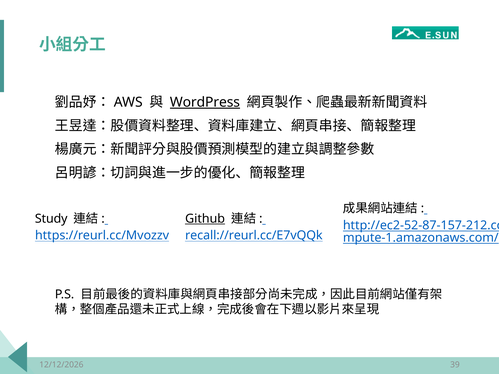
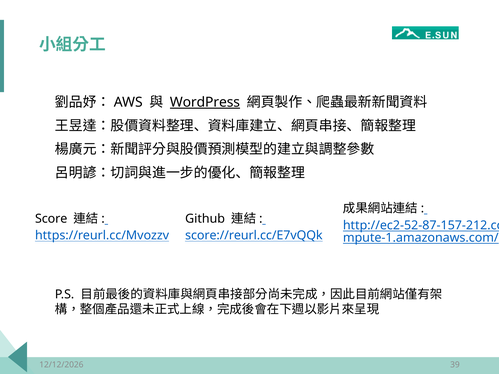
Study: Study -> Score (51, 219)
Github underline: present -> none (205, 219)
recall://reurl.cc/E7vQQk: recall://reurl.cc/E7vQQk -> score://reurl.cc/E7vQQk (254, 236)
